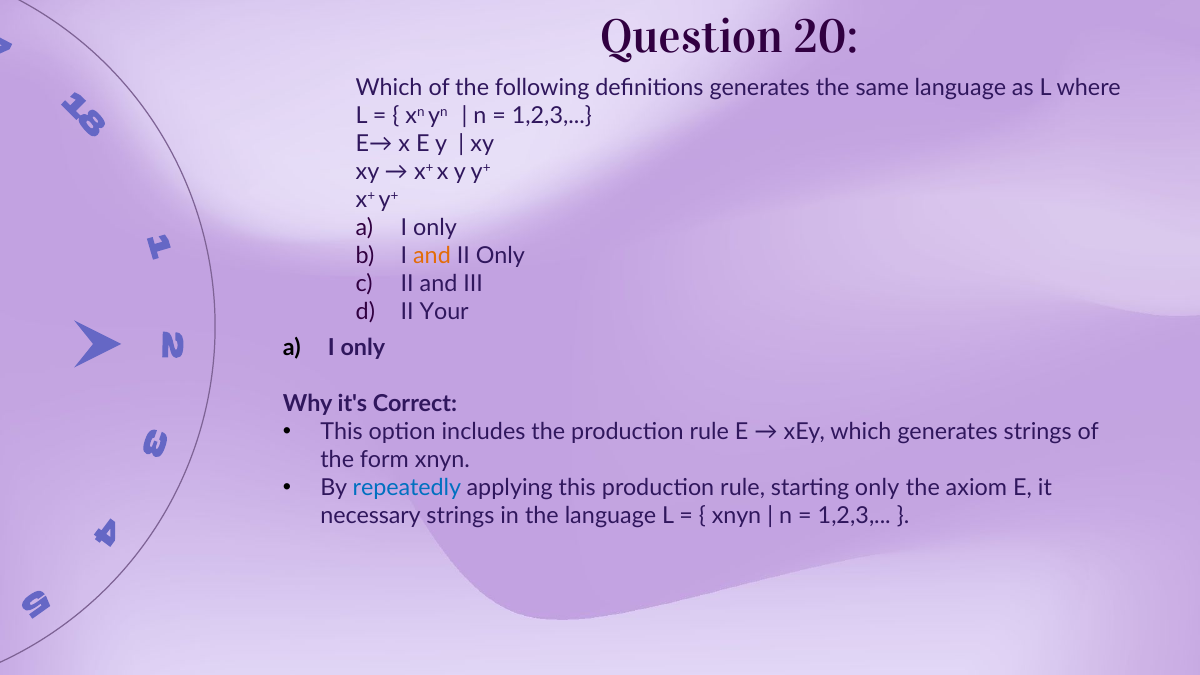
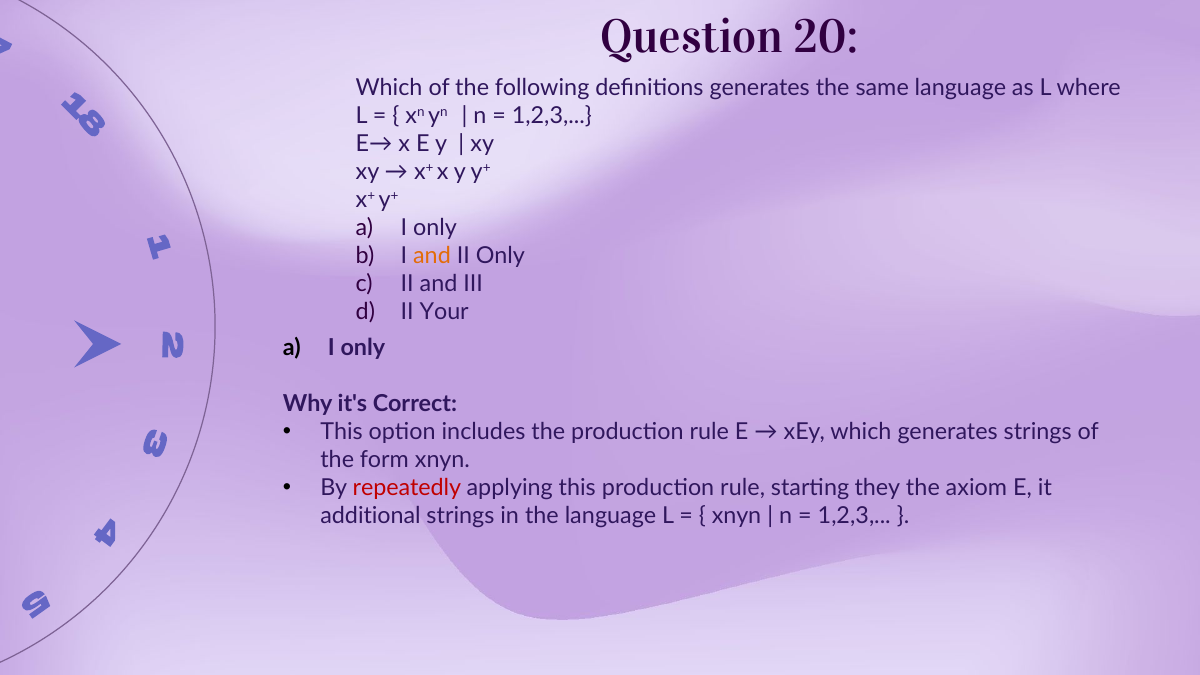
repeatedly colour: blue -> red (407, 488)
starting only: only -> they (877, 488)
necessary: necessary -> additional (371, 516)
